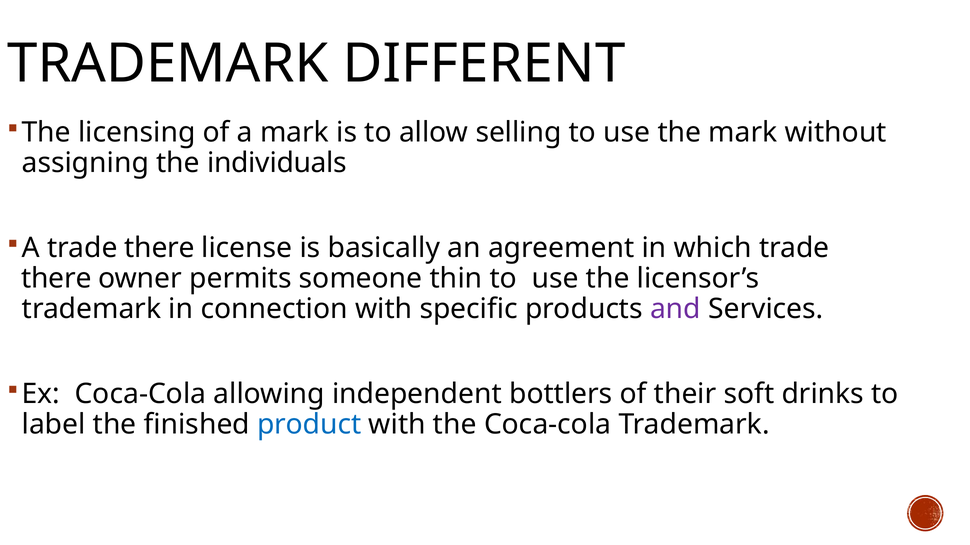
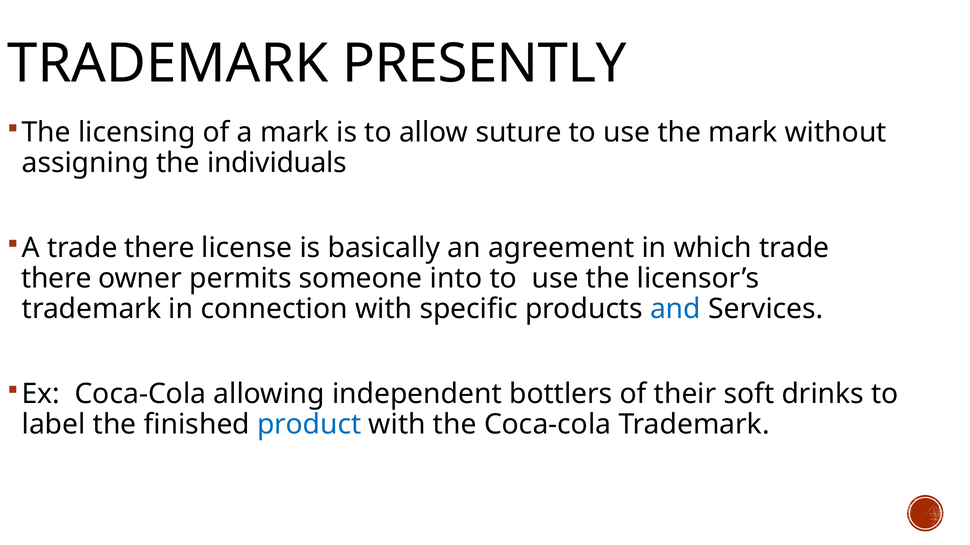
DIFFERENT: DIFFERENT -> PRESENTLY (484, 64)
selling: selling -> suture (519, 132)
thin: thin -> into (456, 279)
and colour: purple -> blue (675, 309)
